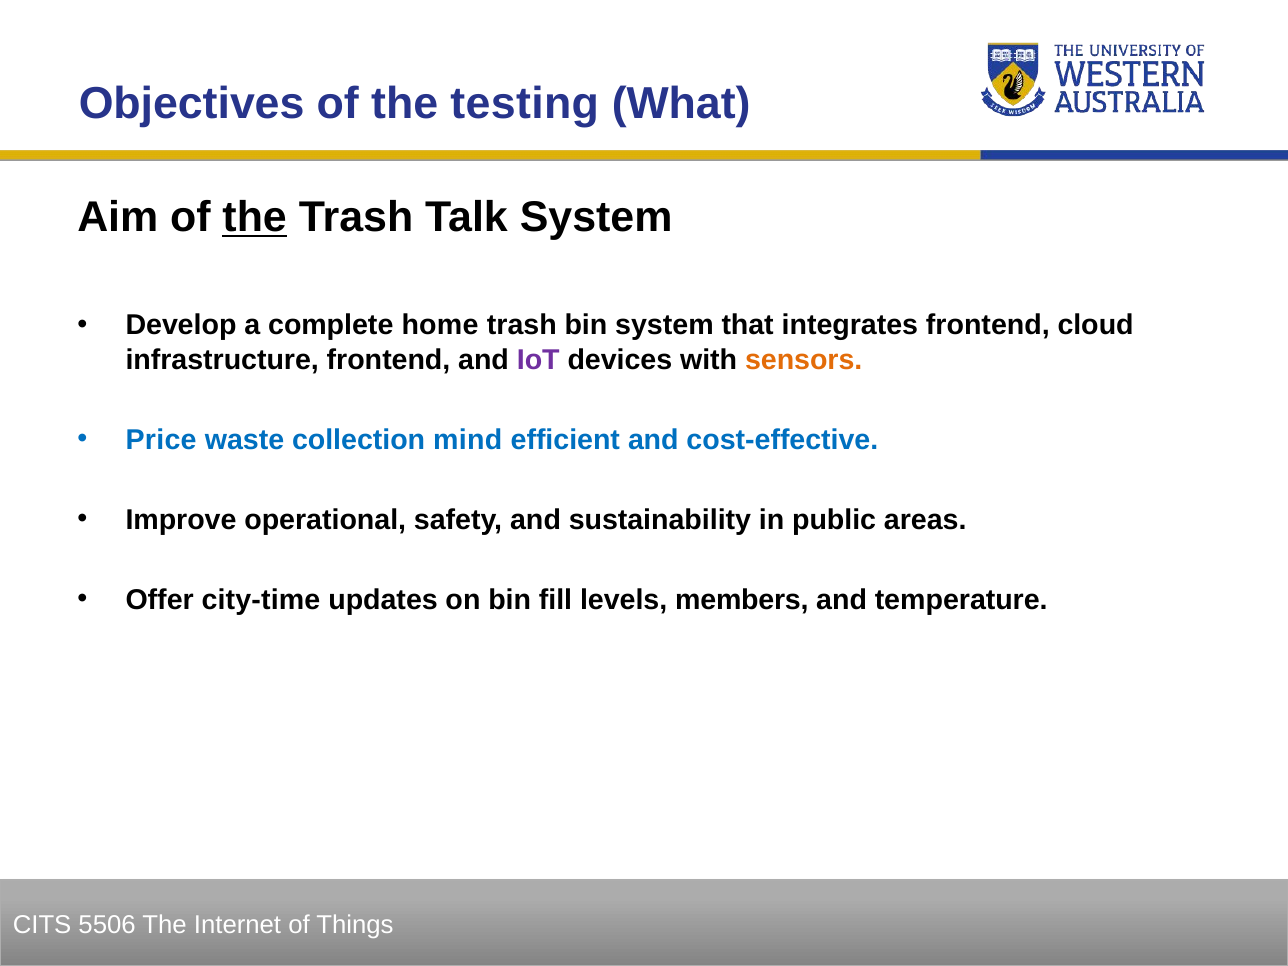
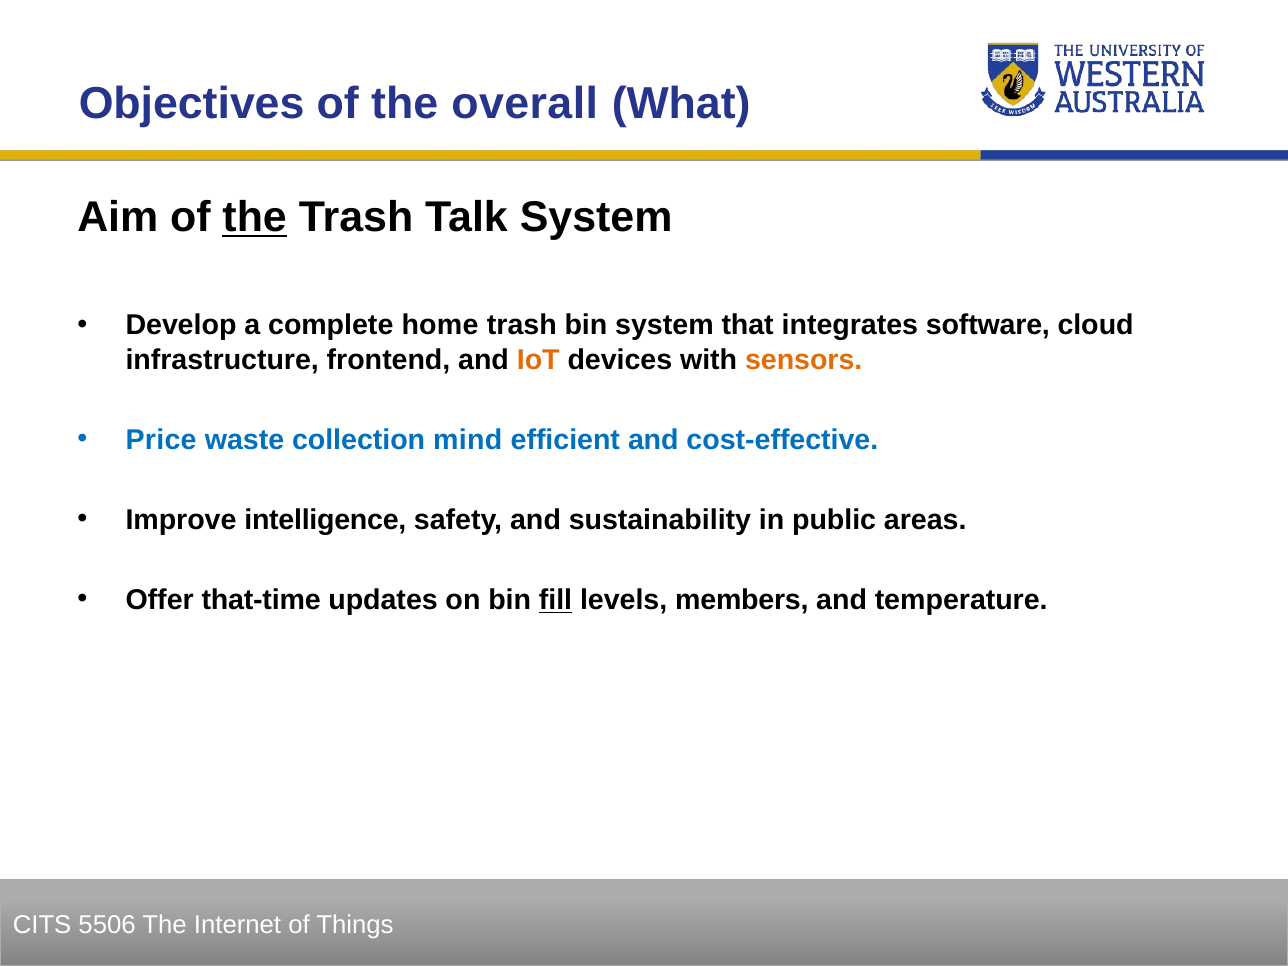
testing: testing -> overall (525, 103)
integrates frontend: frontend -> software (988, 325)
IoT colour: purple -> orange (538, 360)
operational: operational -> intelligence (325, 520)
city-time: city-time -> that-time (261, 600)
fill underline: none -> present (556, 600)
